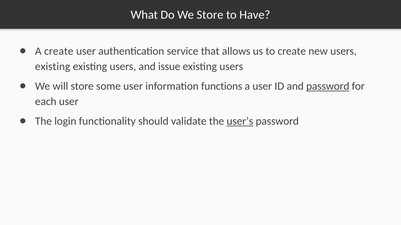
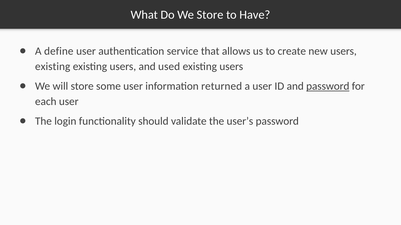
A create: create -> define (59, 51)
issue: issue -> used (169, 67)
functions: functions -> returned (222, 86)
user’s underline: present -> none (240, 122)
